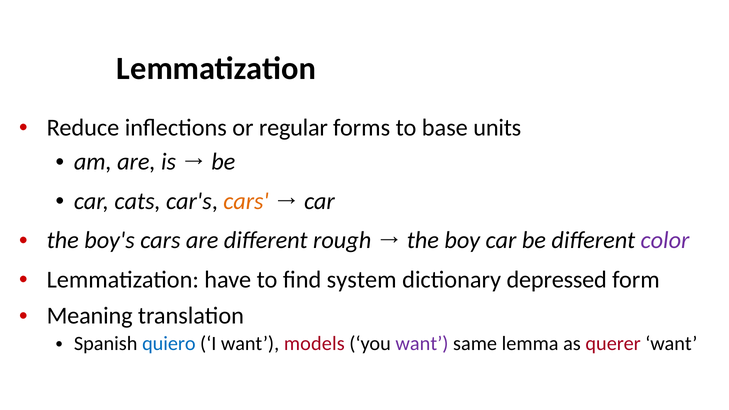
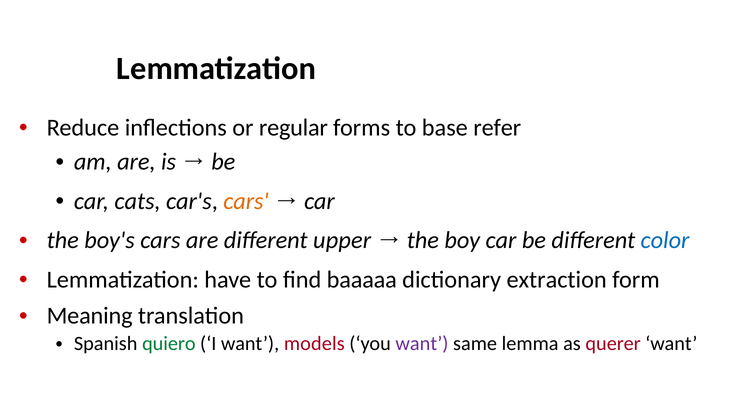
units: units -> refer (497, 128)
rough: rough -> upper (342, 240)
color colour: purple -> blue (665, 240)
system: system -> baaaaa (362, 280)
depressed: depressed -> extraction (557, 280)
quiero colour: blue -> green (169, 344)
